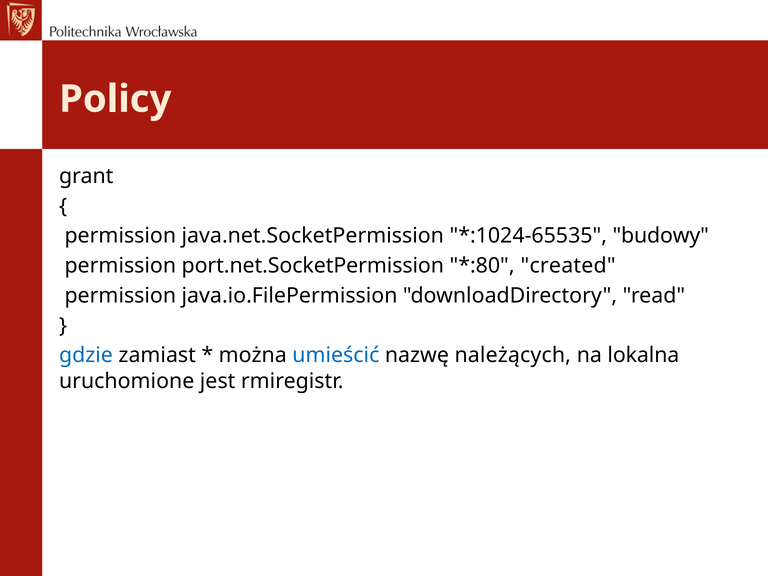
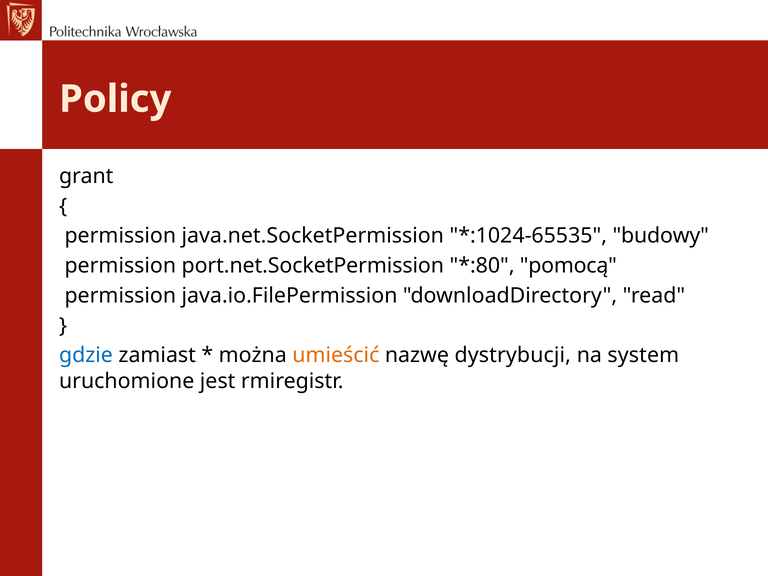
created: created -> pomocą (568, 266)
umieścić colour: blue -> orange (336, 355)
należących: należących -> dystrybucji (513, 355)
lokalna: lokalna -> system (643, 355)
